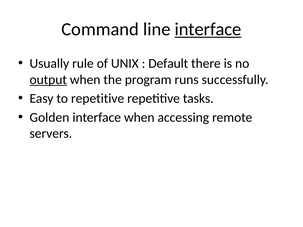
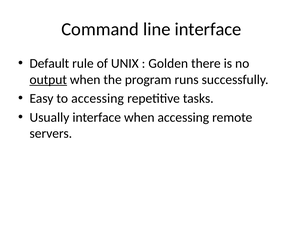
interface underline: present -> none (208, 29)
Usually: Usually -> Default (49, 64)
Default: Default -> Golden (168, 64)
to repetitive: repetitive -> accessing (98, 99)
Golden: Golden -> Usually (49, 117)
